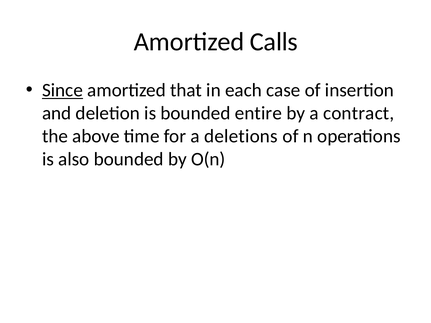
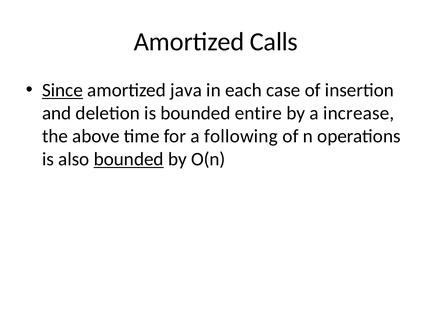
that: that -> java (186, 90)
contract: contract -> increase (359, 113)
deletions: deletions -> following (241, 136)
bounded underline: none -> present (129, 159)
